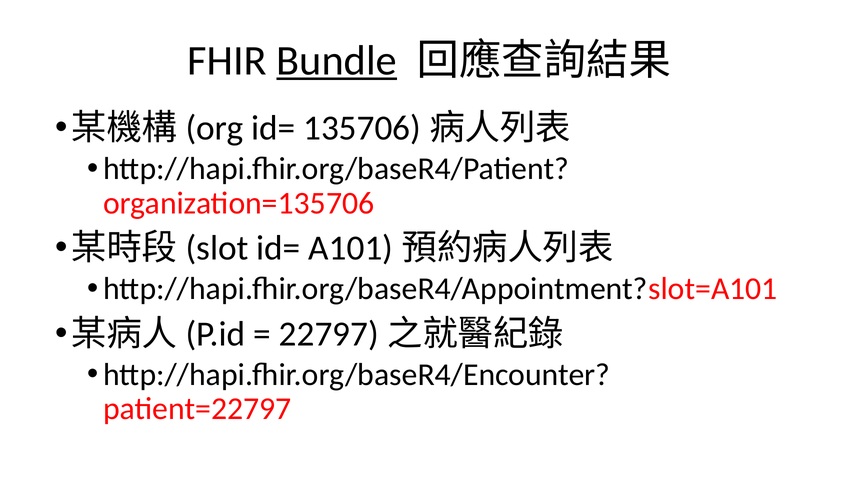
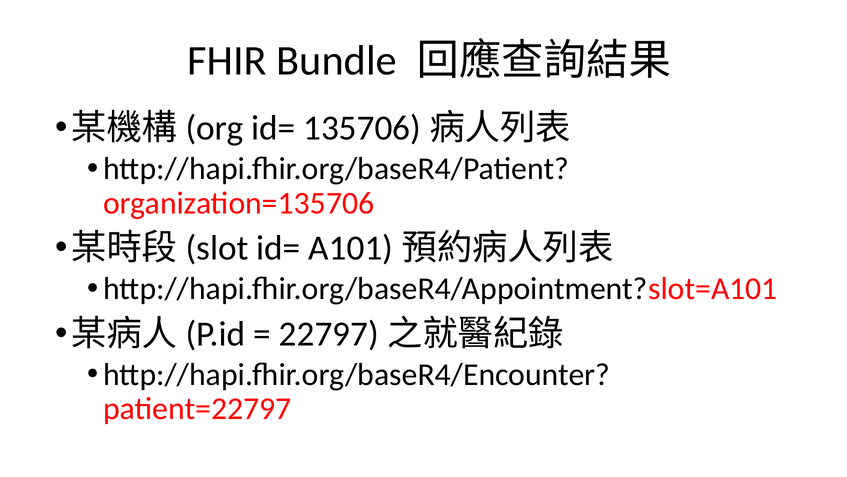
Bundle underline: present -> none (337, 60)
